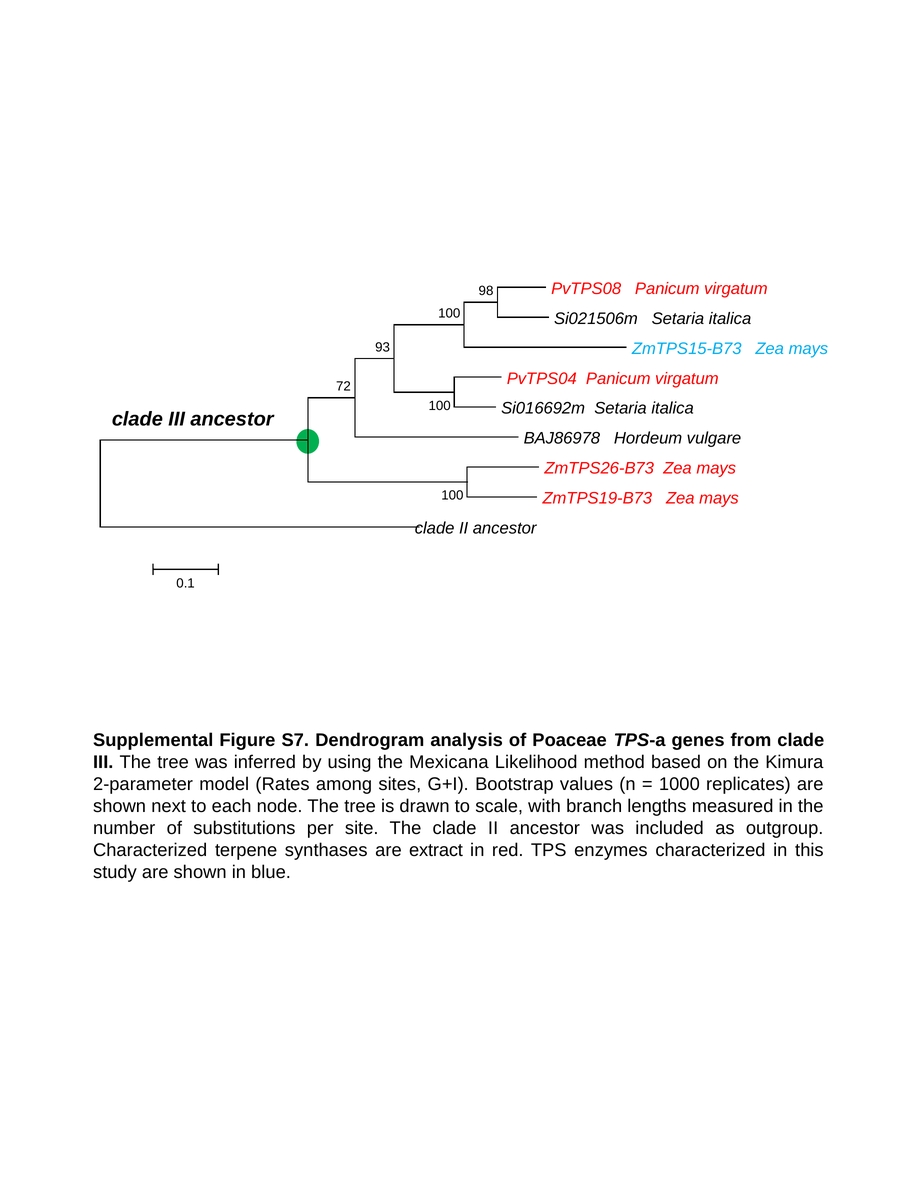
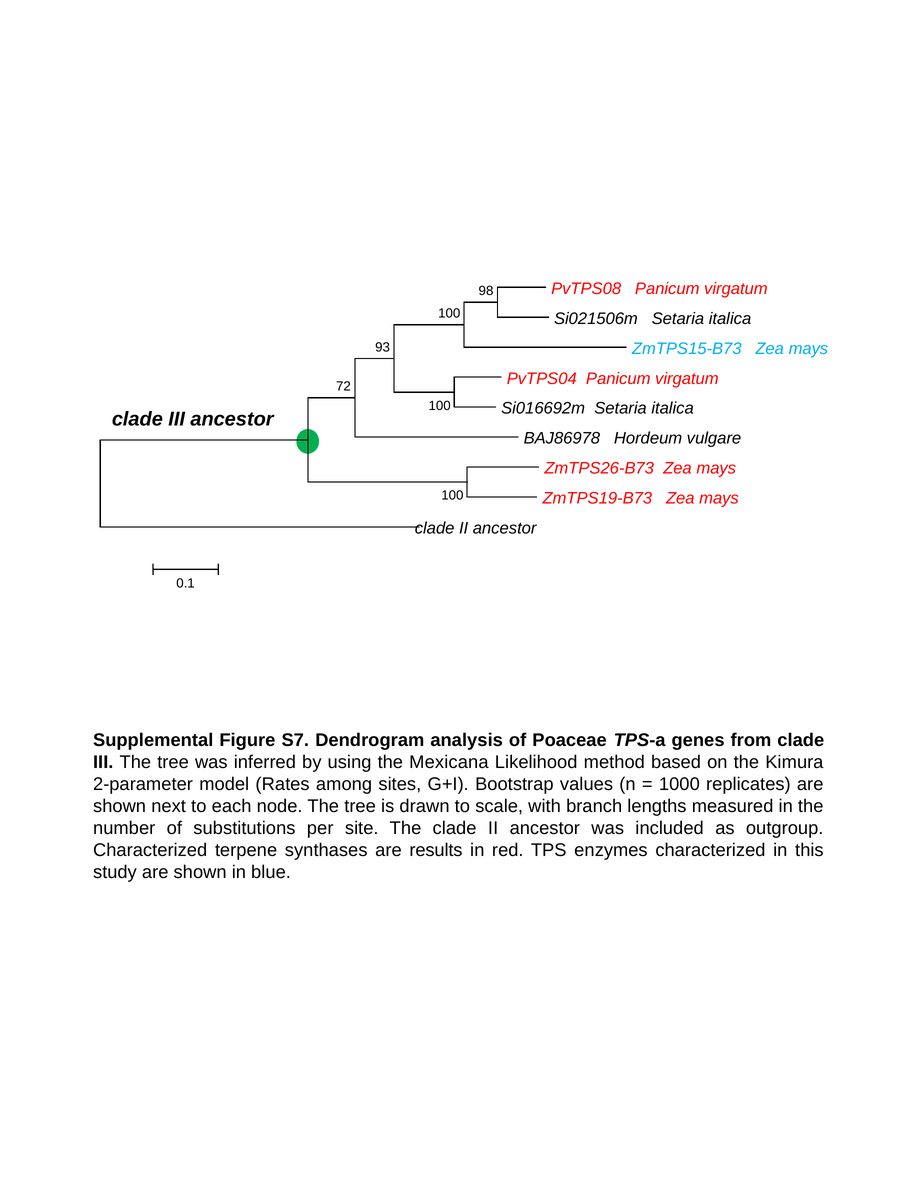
extract: extract -> results (436, 850)
